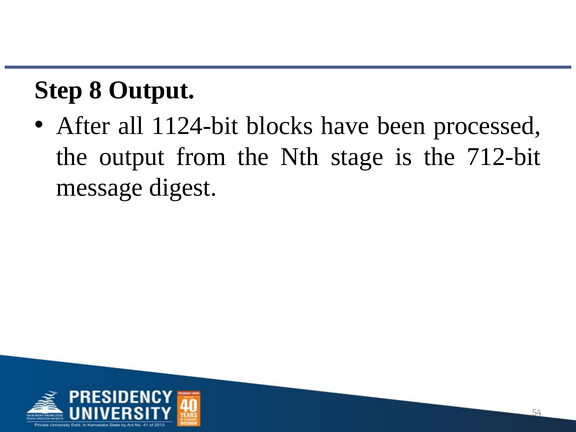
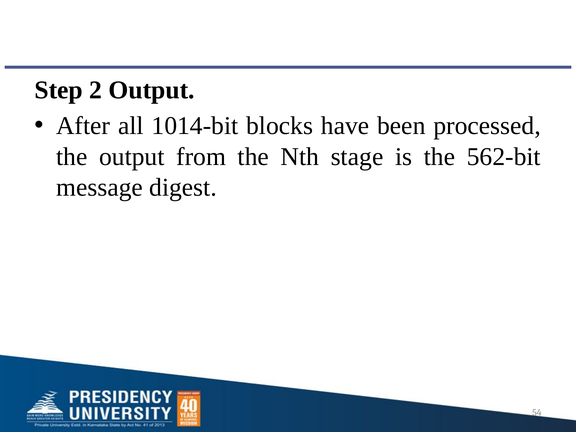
8: 8 -> 2 (96, 90)
1124-bit: 1124-bit -> 1014-bit (195, 126)
712-bit: 712-bit -> 562-bit (504, 157)
